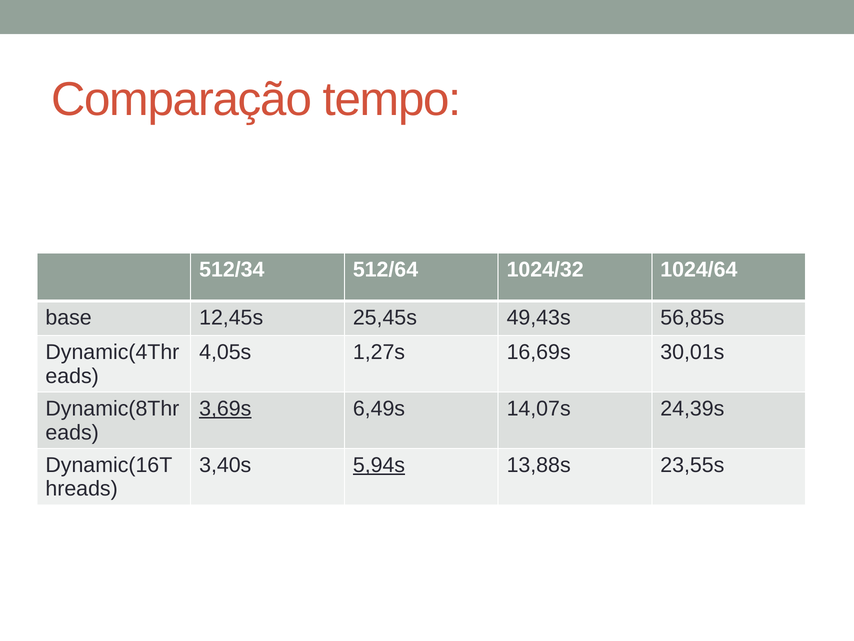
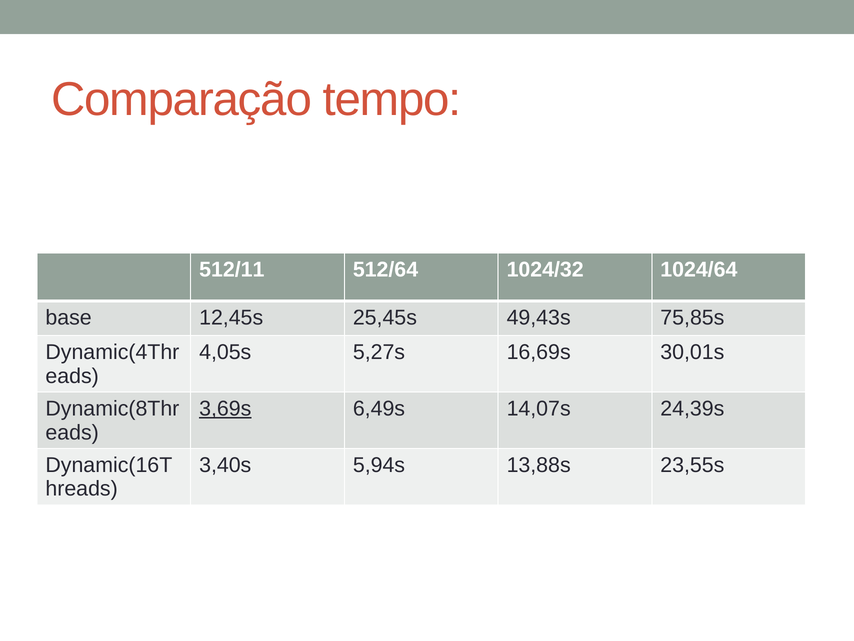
512/34: 512/34 -> 512/11 (232, 270)
56,85s: 56,85s -> 75,85s (692, 317)
1,27s: 1,27s -> 5,27s (379, 352)
5,94s underline: present -> none (379, 465)
